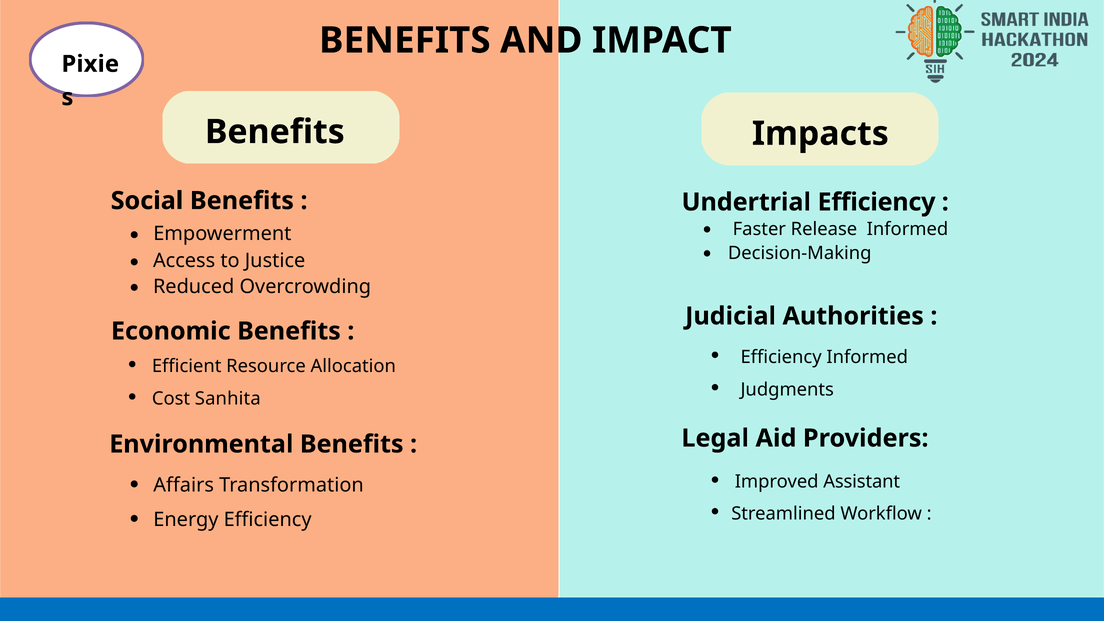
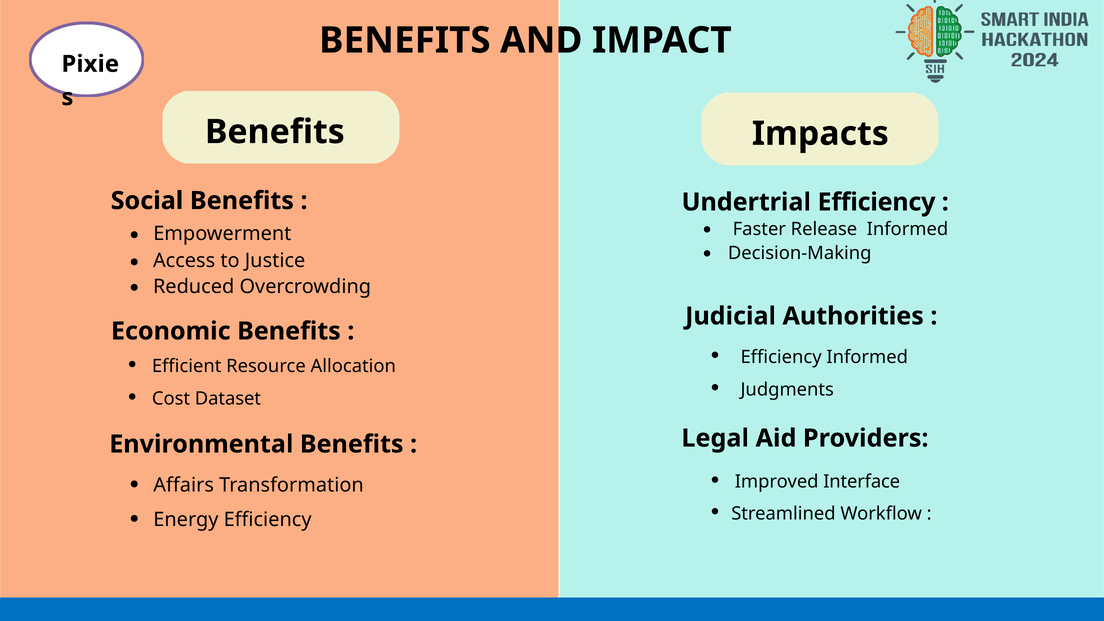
Sanhita: Sanhita -> Dataset (228, 399)
Assistant: Assistant -> Interface (862, 482)
